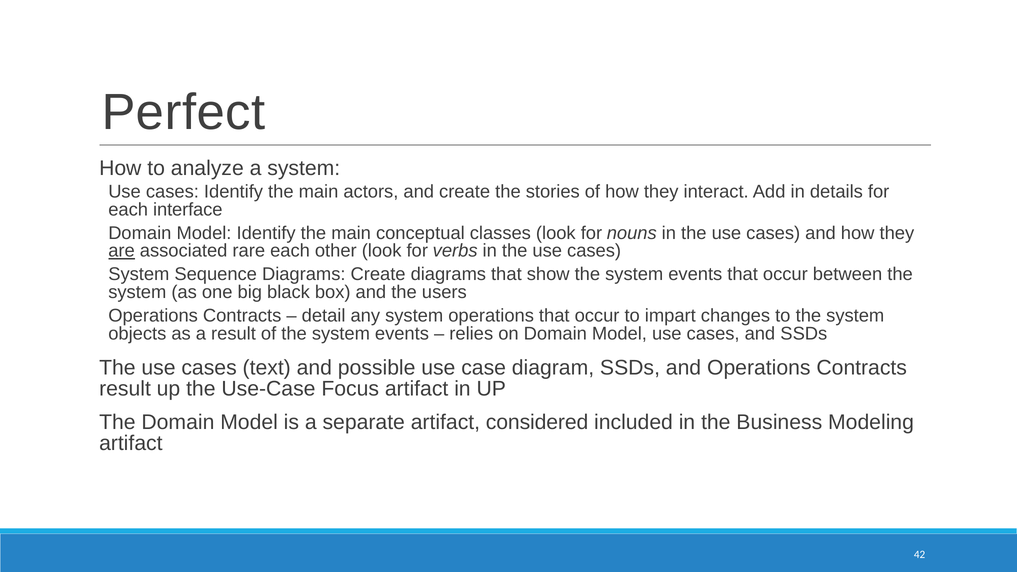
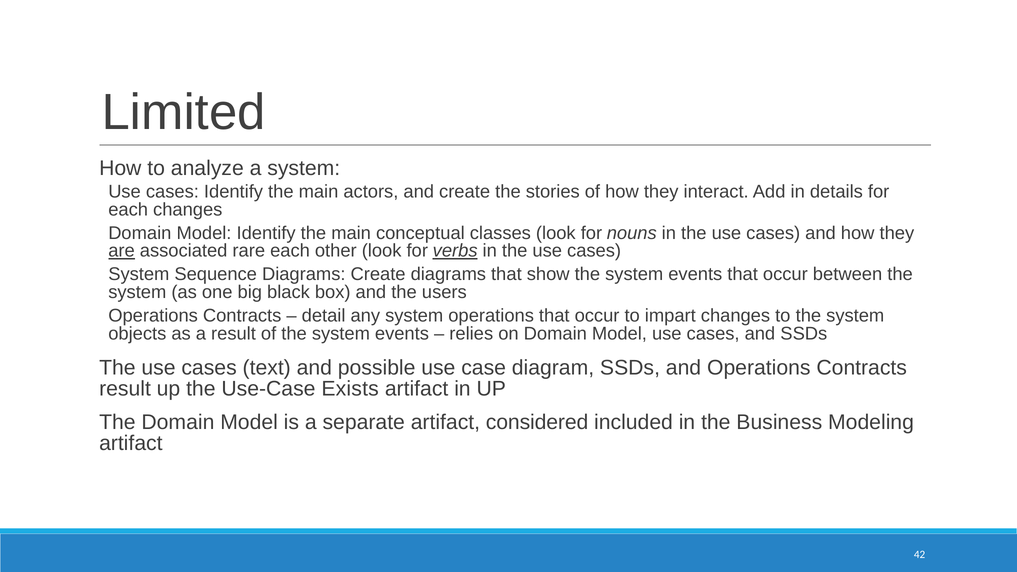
Perfect: Perfect -> Limited (184, 113)
each interface: interface -> changes (188, 209)
verbs underline: none -> present (455, 251)
Focus: Focus -> Exists (350, 389)
